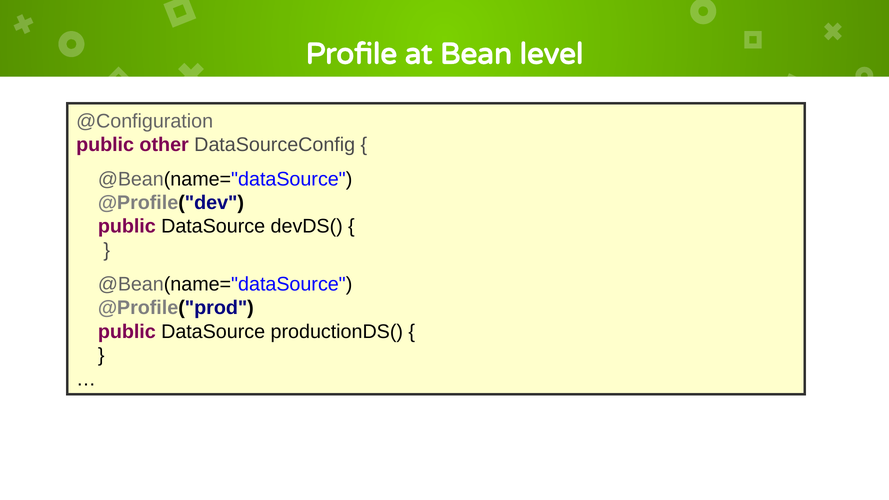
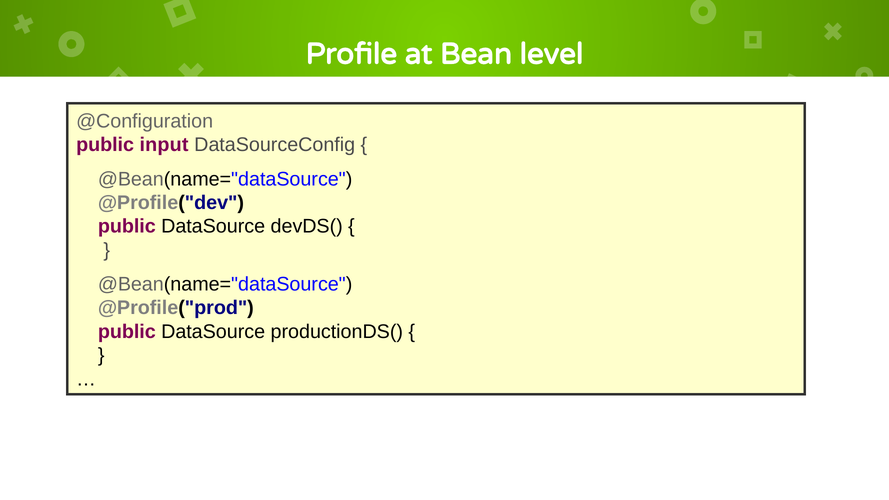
other: other -> input (164, 145)
